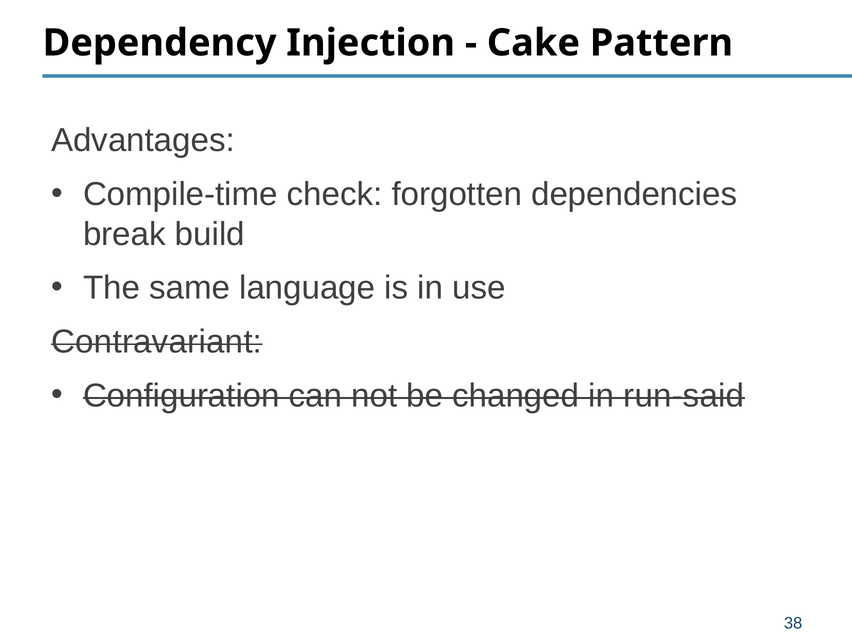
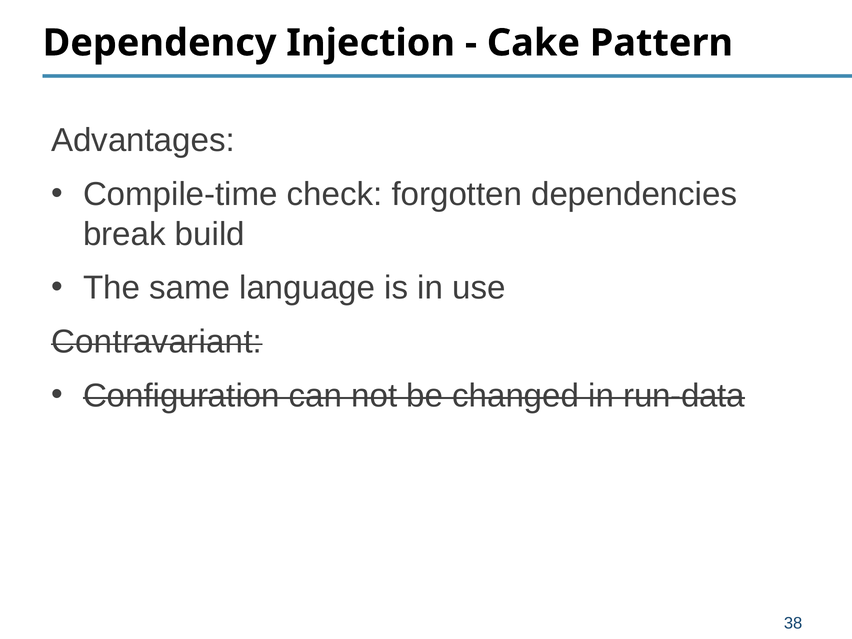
run-said: run-said -> run-data (684, 396)
